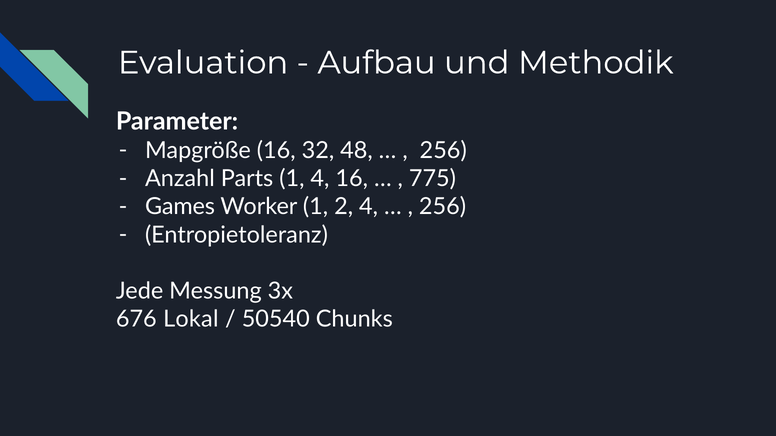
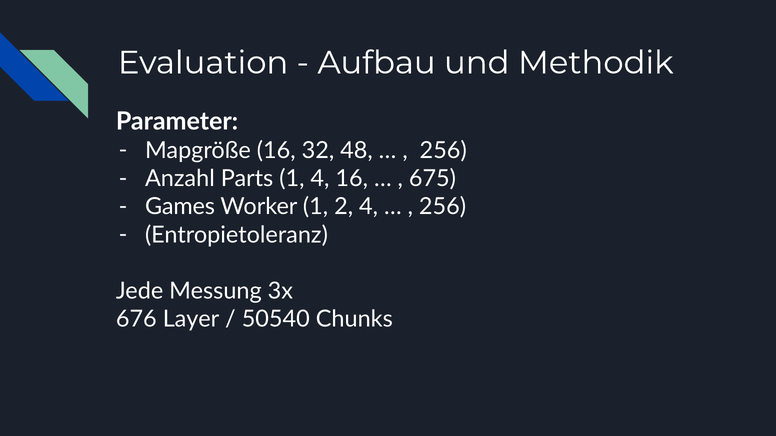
775: 775 -> 675 (432, 179)
Lokal: Lokal -> Layer (191, 320)
